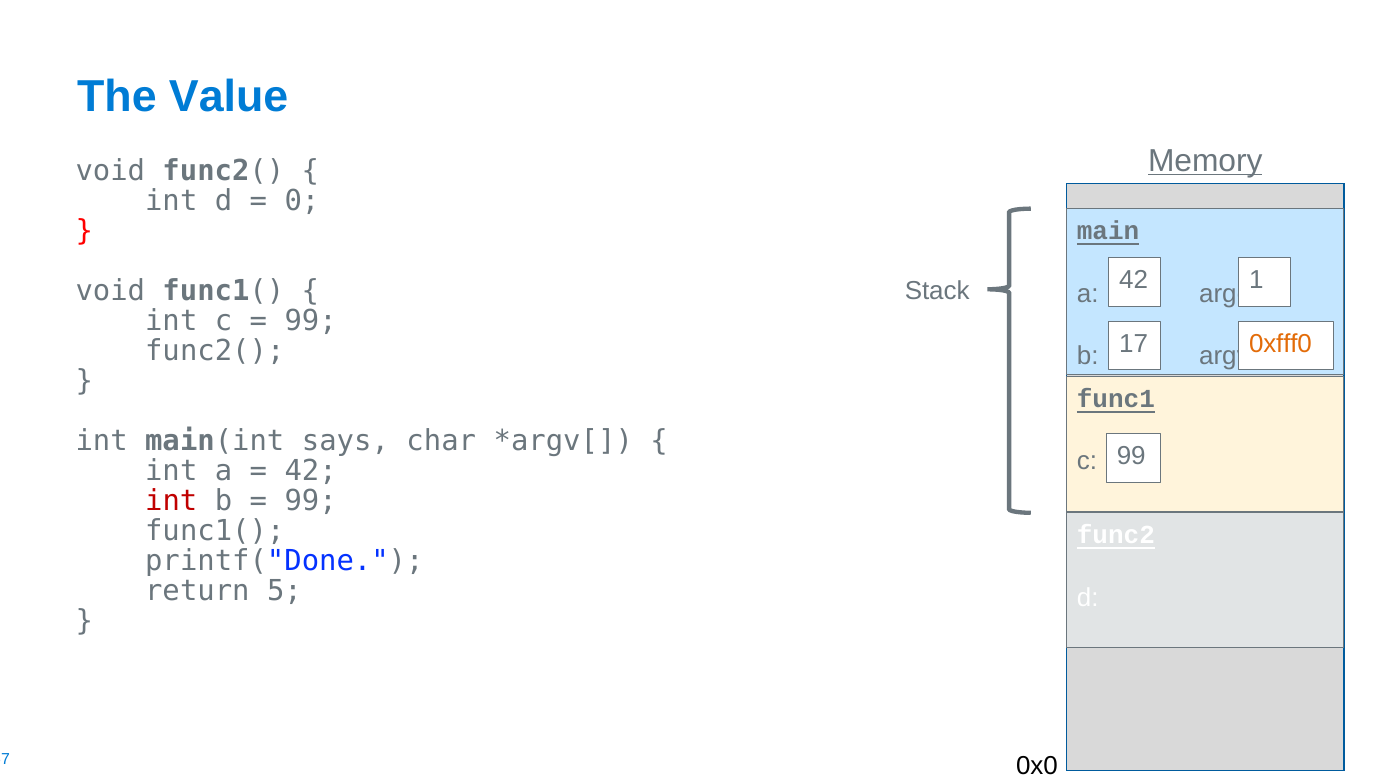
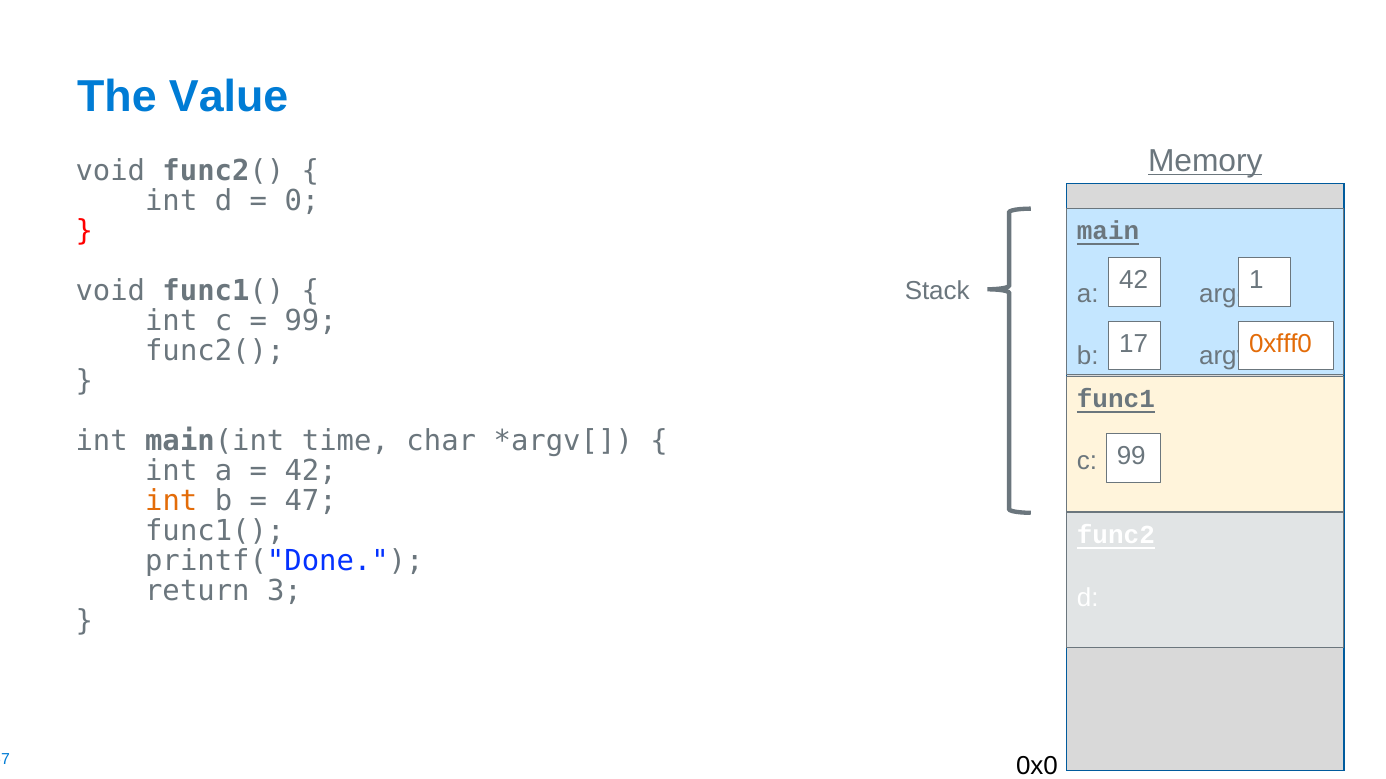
says: says -> time (345, 442)
int colour: red -> orange (171, 502)
99: 99 -> 47 (311, 502)
5: 5 -> 3 (284, 592)
